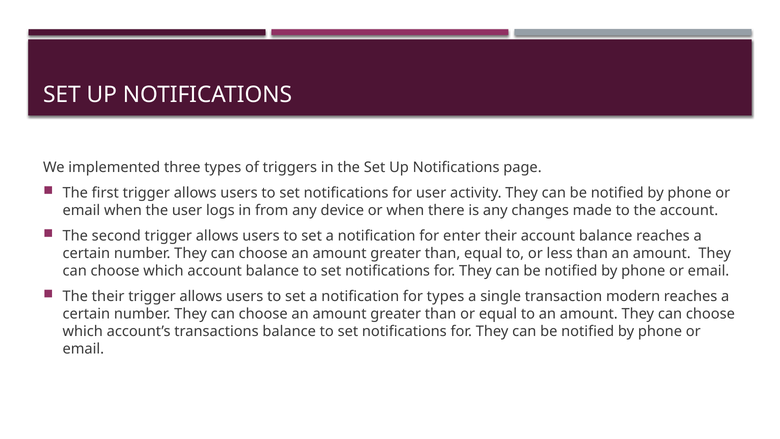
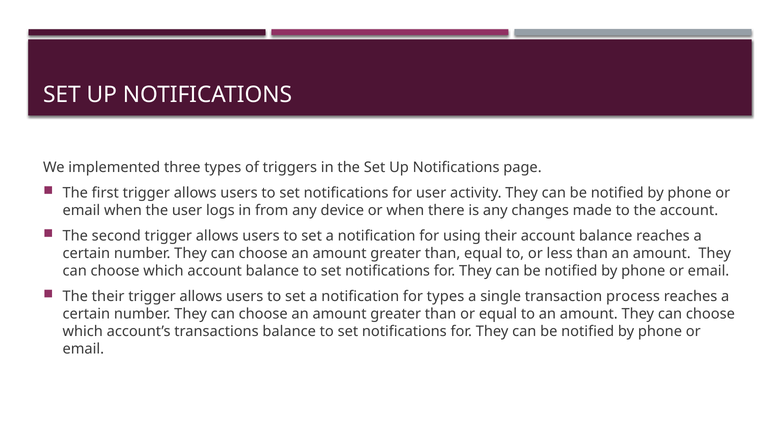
enter: enter -> using (462, 236)
modern: modern -> process (633, 296)
